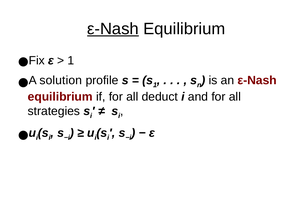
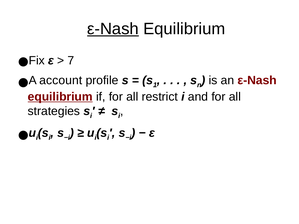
1: 1 -> 7 (71, 61)
solution: solution -> account (61, 80)
equilibrium underline: none -> present (60, 97)
deduct: deduct -> restrict (160, 97)
